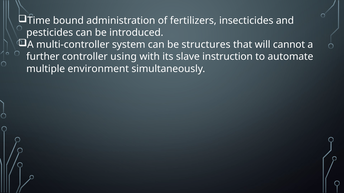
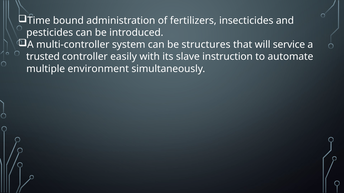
cannot: cannot -> service (289, 45)
further: further -> trusted (43, 57)
using: using -> easily (124, 57)
